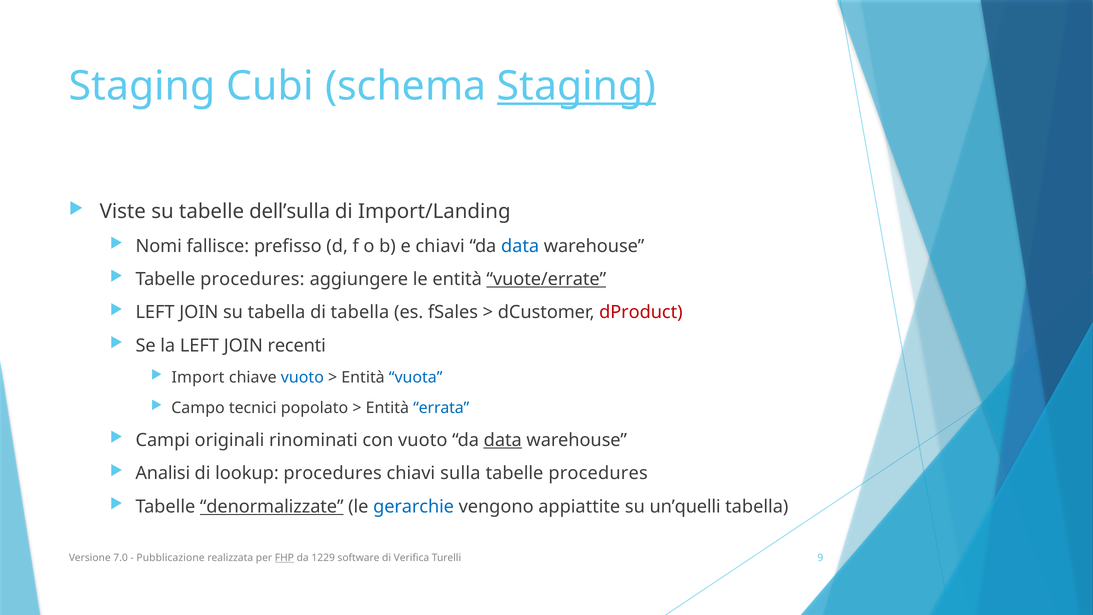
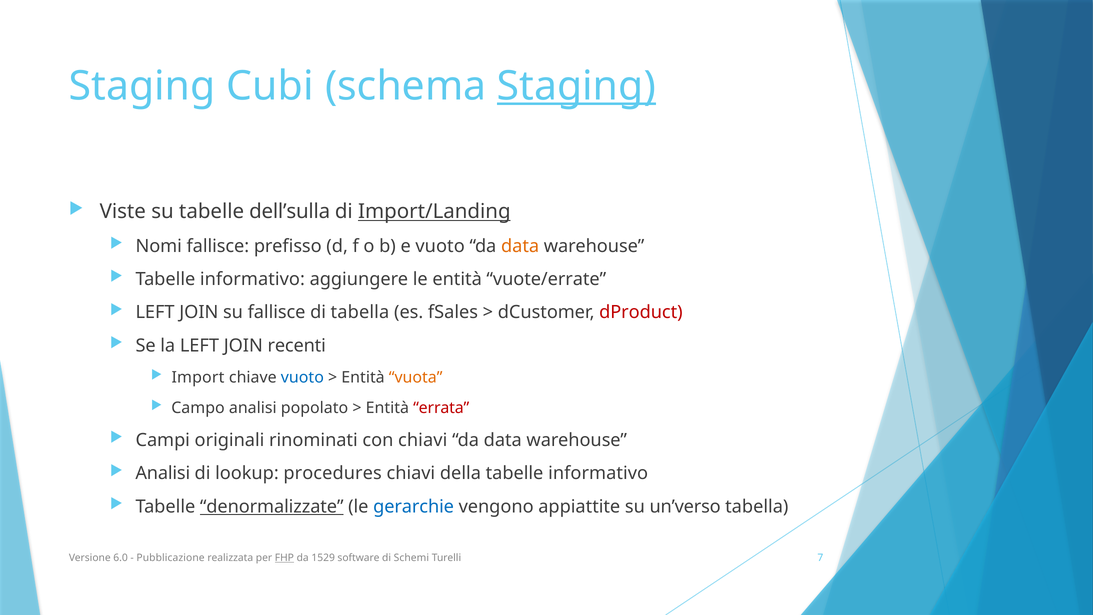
Import/Landing underline: none -> present (434, 212)
e chiavi: chiavi -> vuoto (440, 246)
data colour: blue -> orange (520, 246)
procedures: procedures -> informativo (252, 279)
vuote/errate underline: present -> none (546, 279)
su tabella: tabella -> fallisce (277, 312)
vuota colour: blue -> orange (416, 377)
Campo tecnici: tecnici -> analisi (253, 408)
errata colour: blue -> red (441, 408)
con vuoto: vuoto -> chiavi (423, 440)
data underline: present -> none (503, 440)
sulla: sulla -> della (460, 473)
procedures: procedures -> informativo (598, 473)
un’quelli: un’quelli -> un’verso (685, 506)
7.0: 7.0 -> 6.0 (121, 558)
1229: 1229 -> 1529 (323, 558)
Verifica: Verifica -> Schemi (411, 558)
9: 9 -> 7 (820, 558)
